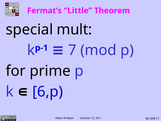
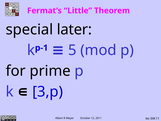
mult: mult -> later (74, 29)
7: 7 -> 5 (72, 50)
6,p: 6,p -> 3,p (48, 91)
